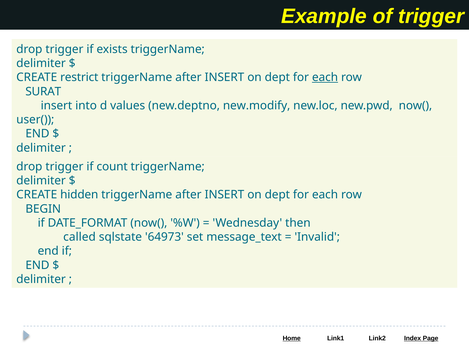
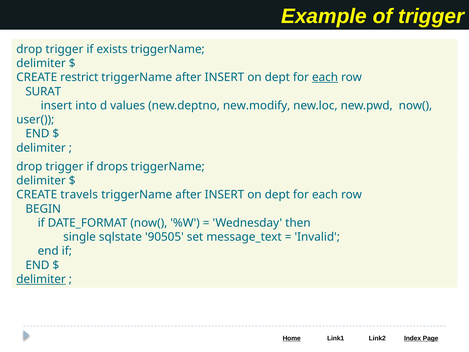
count: count -> drops (112, 166)
hidden: hidden -> travels (79, 195)
called: called -> single (80, 237)
64973: 64973 -> 90505 (164, 237)
delimiter underline: none -> present (41, 279)
